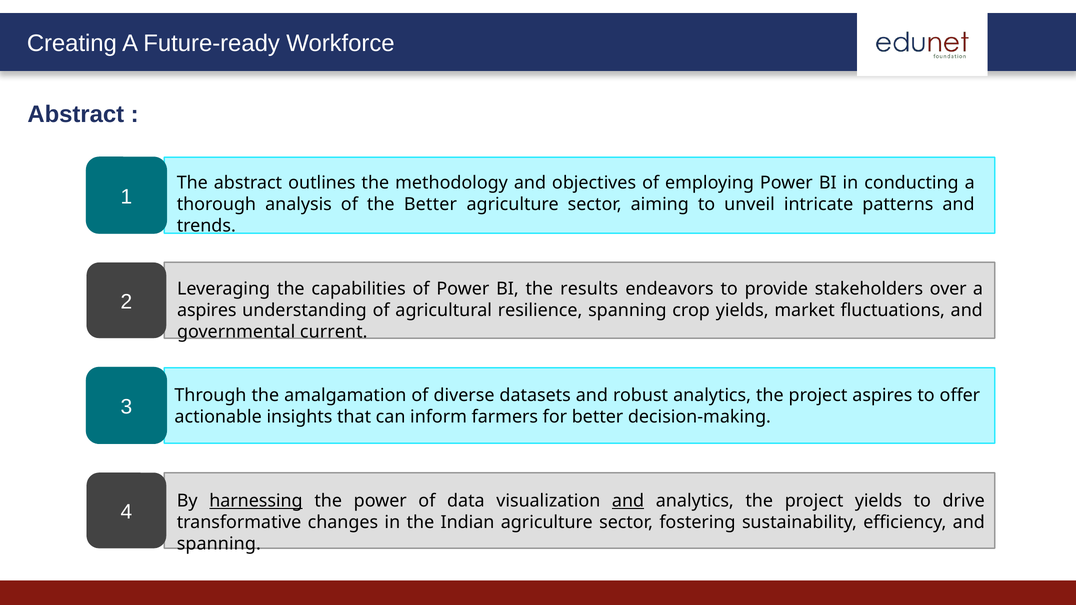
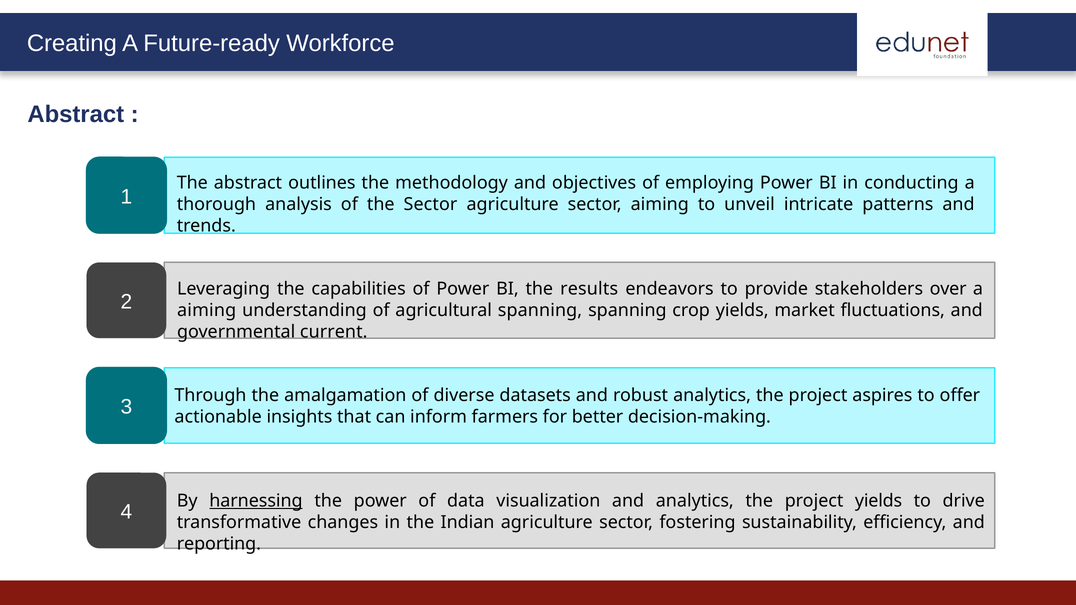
the Better: Better -> Sector (430, 205)
aspires: aspires -> aiming (207, 310)
agricultural resilience: resilience -> spanning (540, 310)
and underline: present -> none (628, 501)
spanning: spanning -> reporting (219, 544)
